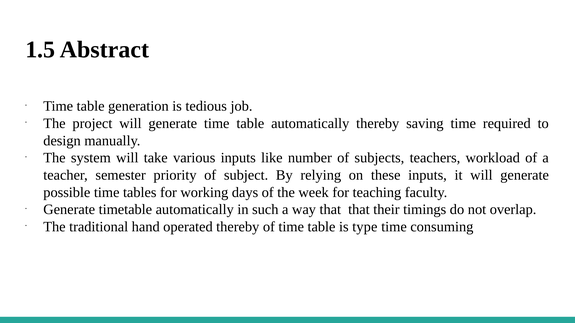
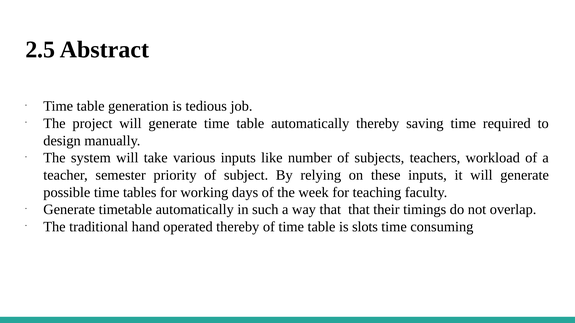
1.5: 1.5 -> 2.5 (40, 50)
type: type -> slots (365, 227)
